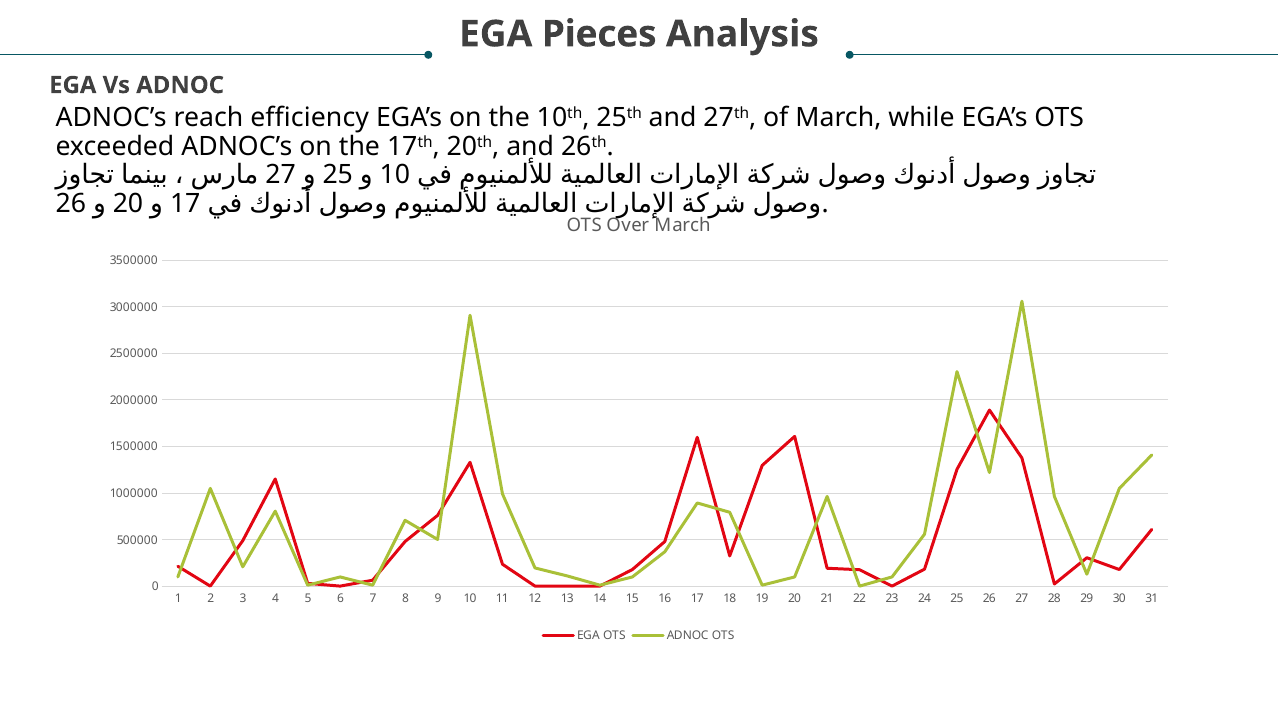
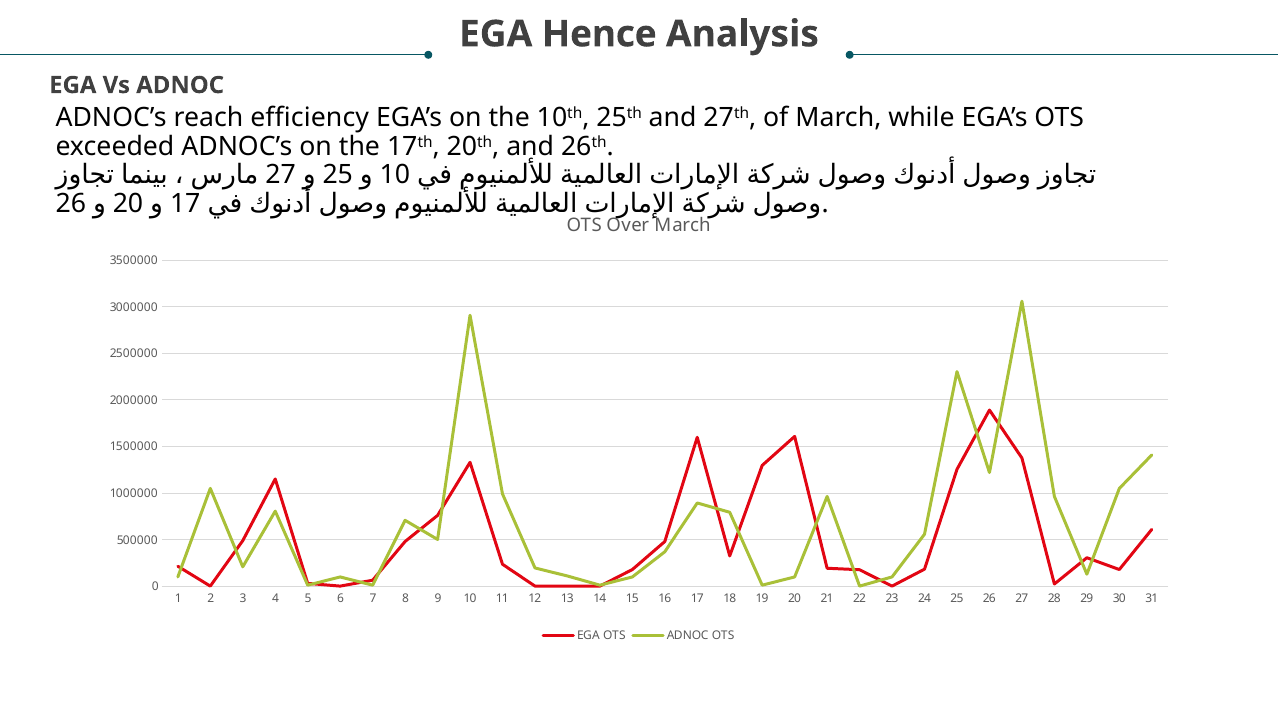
Pieces: Pieces -> Hence (599, 34)
